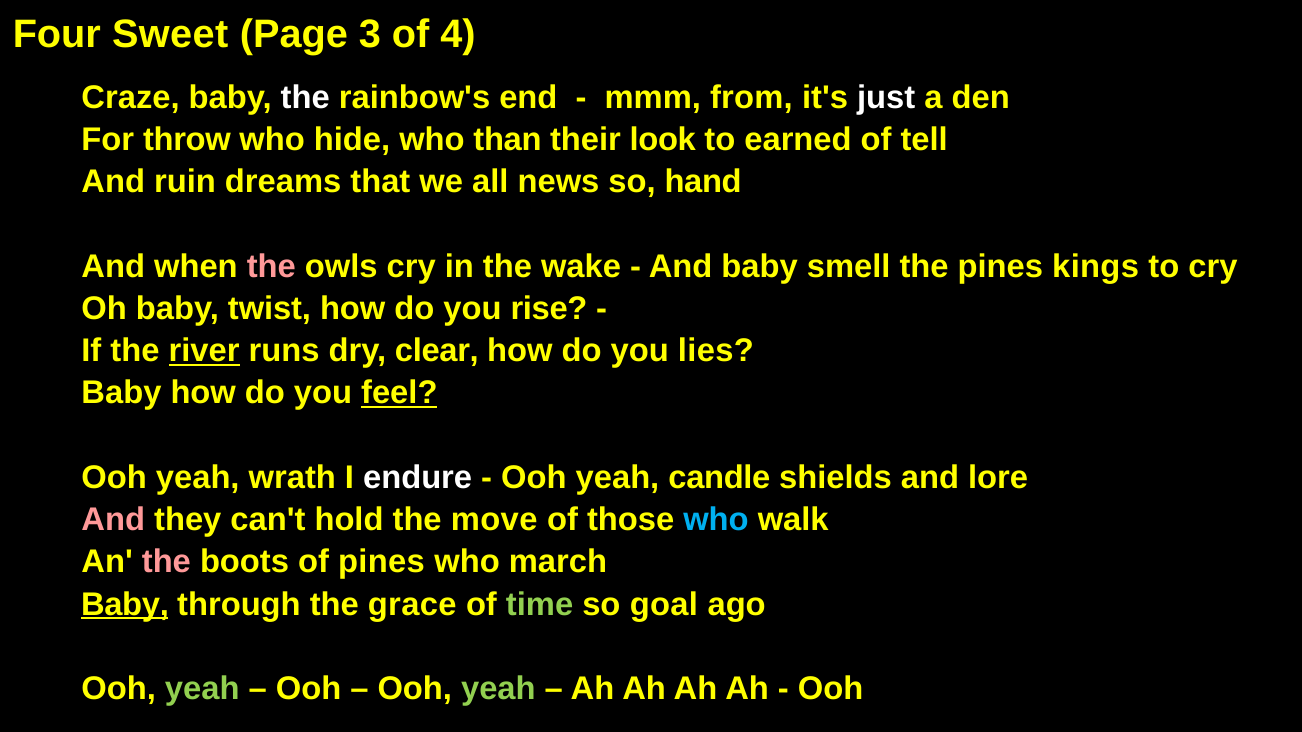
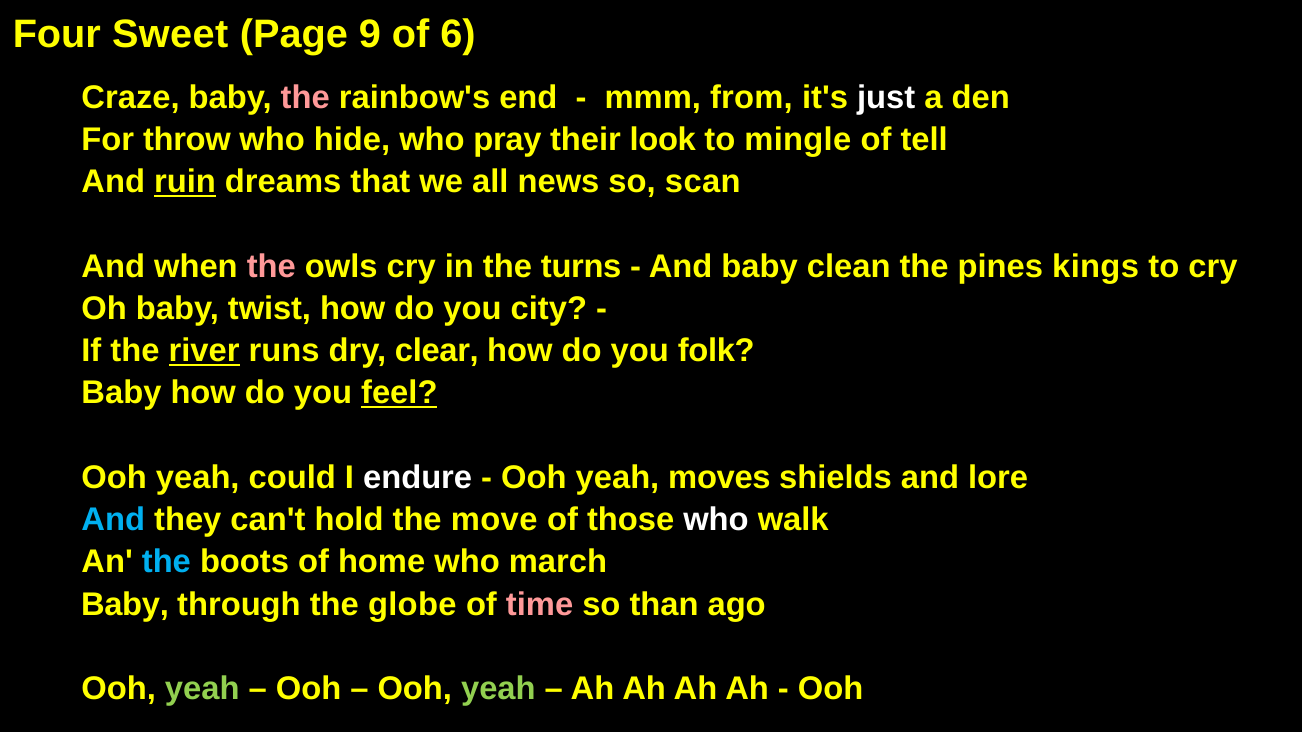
3: 3 -> 9 (370, 35)
4: 4 -> 6 (458, 35)
the colour: white -> pink (305, 97)
than: than -> pray (507, 140)
earned: earned -> mingle (798, 140)
ruin underline: none -> present (185, 182)
hand: hand -> scan (703, 182)
wake: wake -> turns (581, 266)
smell: smell -> clean (849, 266)
rise: rise -> city (549, 309)
lies: lies -> folk (716, 351)
wrath: wrath -> could (292, 478)
candle: candle -> moves (719, 478)
And colour: pink -> light blue (113, 520)
who colour: light blue -> white (716, 520)
the colour: pink -> light blue (166, 562)
of pines: pines -> home (382, 562)
Baby underline: present -> none (125, 605)
grace: grace -> globe (412, 605)
time colour: light green -> pink (540, 605)
goal: goal -> than (664, 605)
